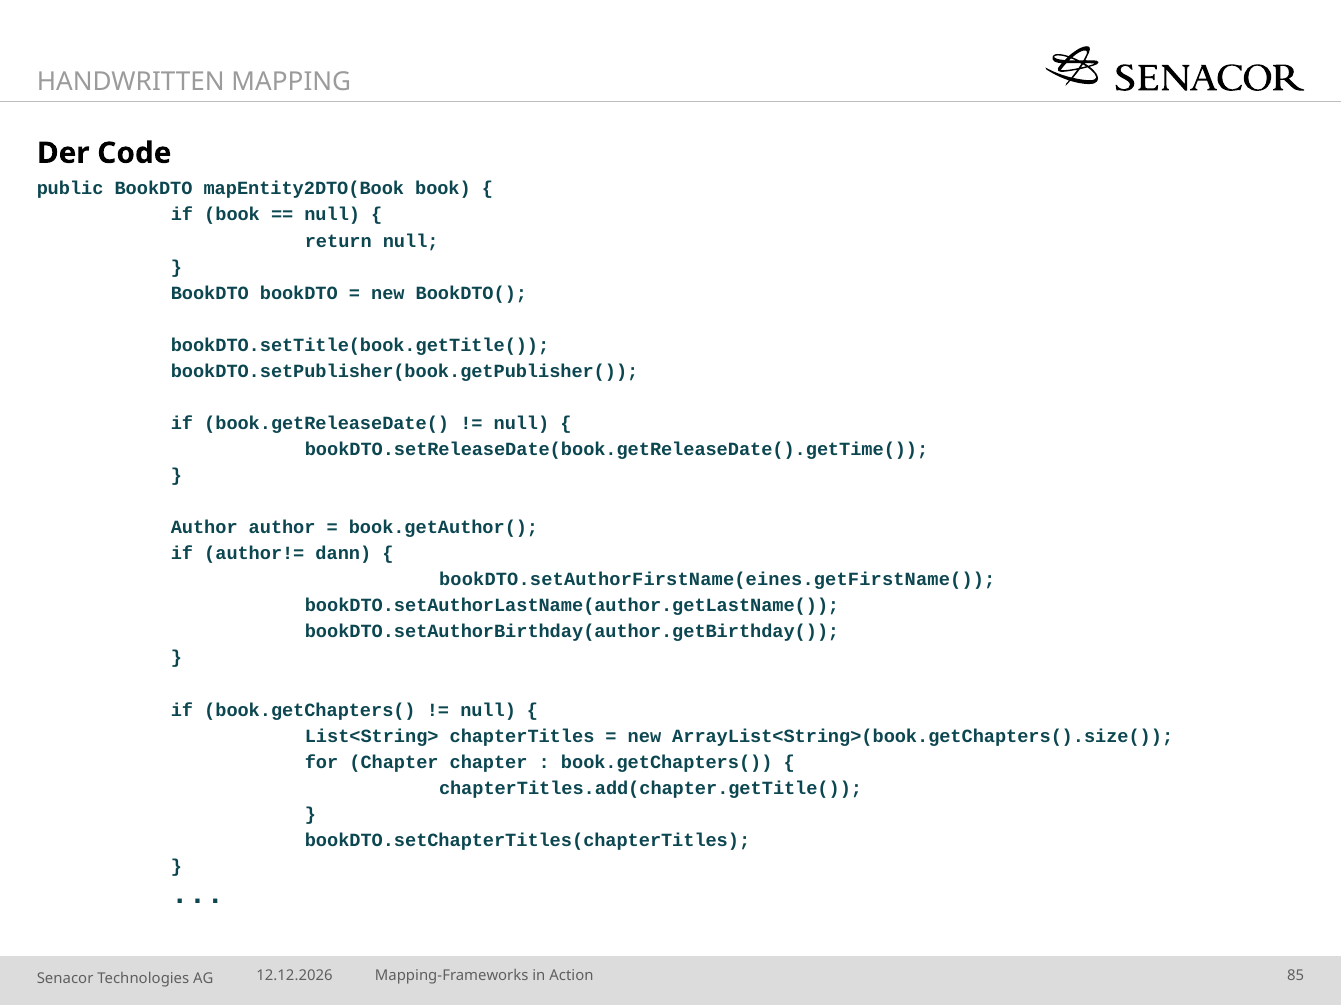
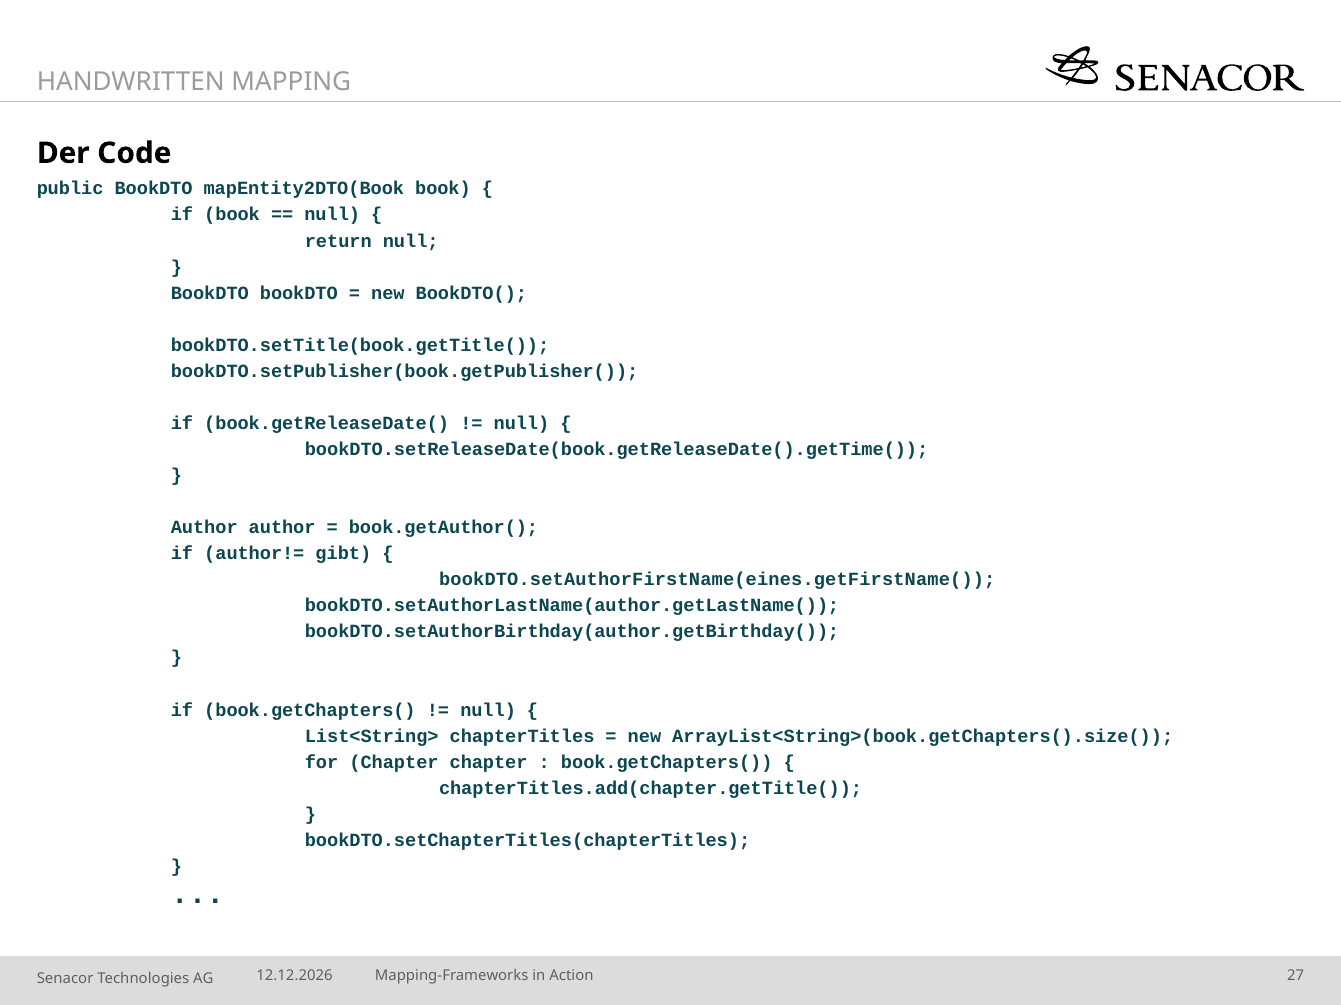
dann: dann -> gibt (343, 554)
85: 85 -> 27 (1296, 976)
